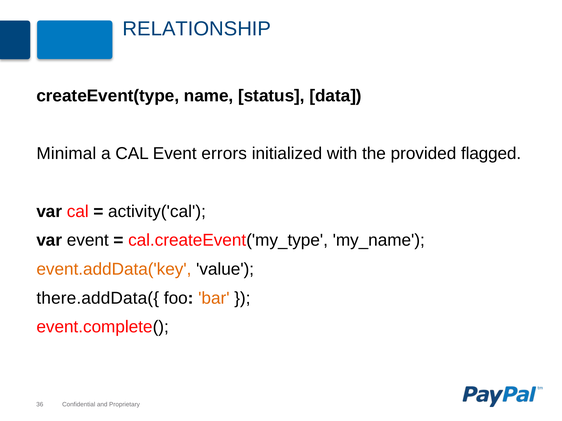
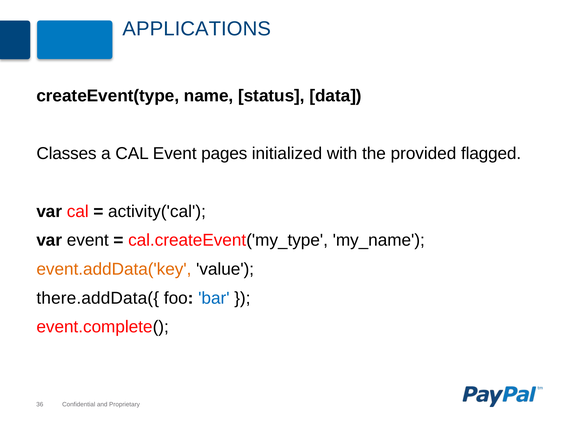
RELATIONSHIP: RELATIONSHIP -> APPLICATIONS (197, 29)
Minimal: Minimal -> Classes (67, 154)
errors: errors -> pages (224, 154)
bar colour: orange -> blue (214, 298)
